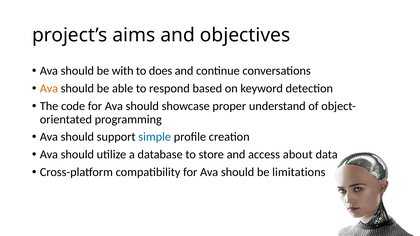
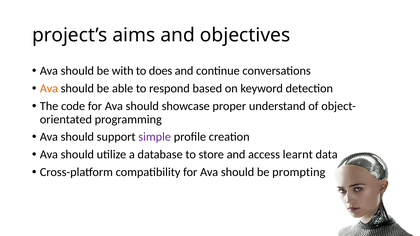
simple colour: blue -> purple (155, 137)
about: about -> learnt (298, 155)
limitations: limitations -> prompting (299, 172)
